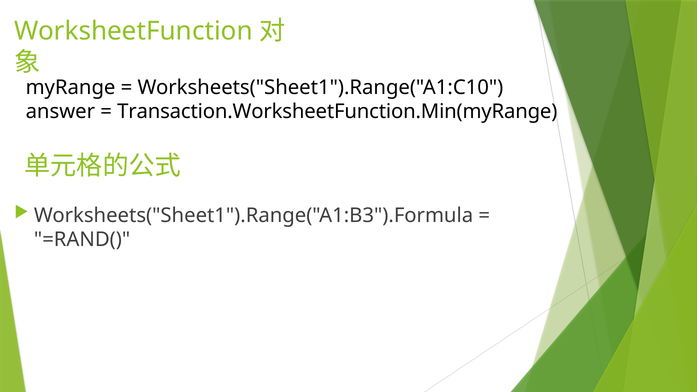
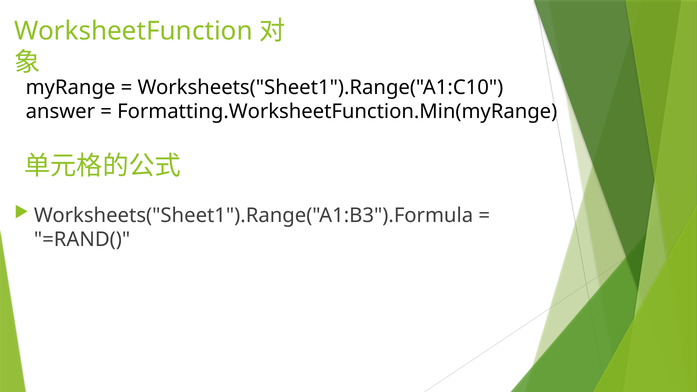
Transaction.WorksheetFunction.Min(myRange: Transaction.WorksheetFunction.Min(myRange -> Formatting.WorksheetFunction.Min(myRange (337, 112)
